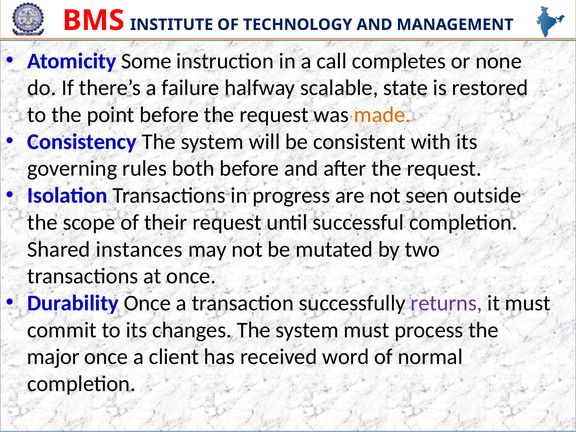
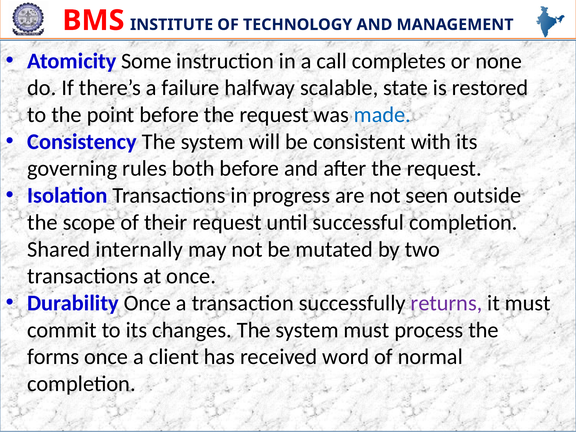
made colour: orange -> blue (382, 115)
instances: instances -> internally (139, 249)
major: major -> forms (53, 357)
